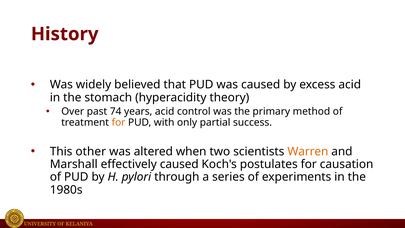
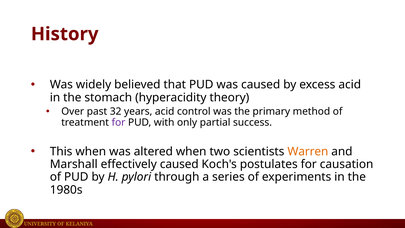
74: 74 -> 32 (116, 111)
for colour: orange -> purple (119, 122)
This other: other -> when (91, 151)
